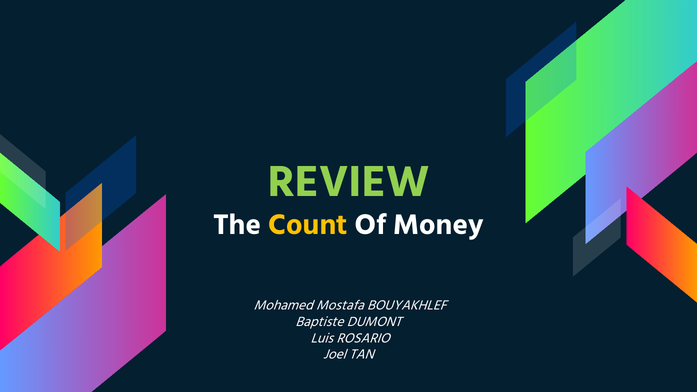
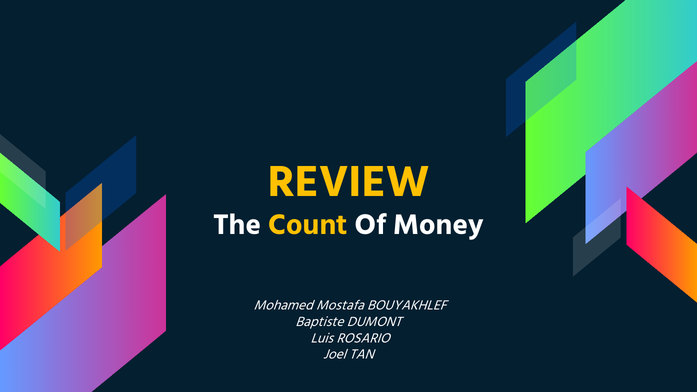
REVIEW colour: light green -> yellow (349, 182)
